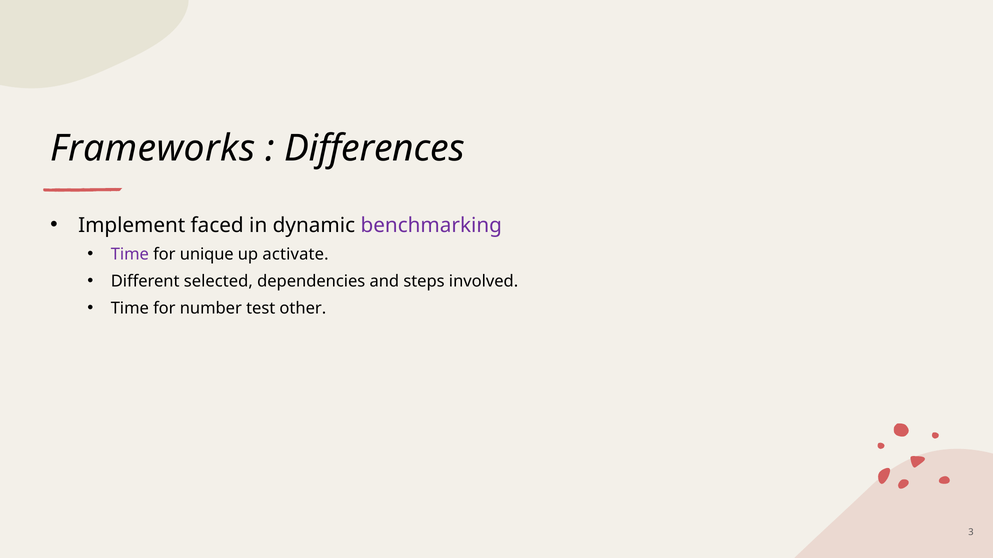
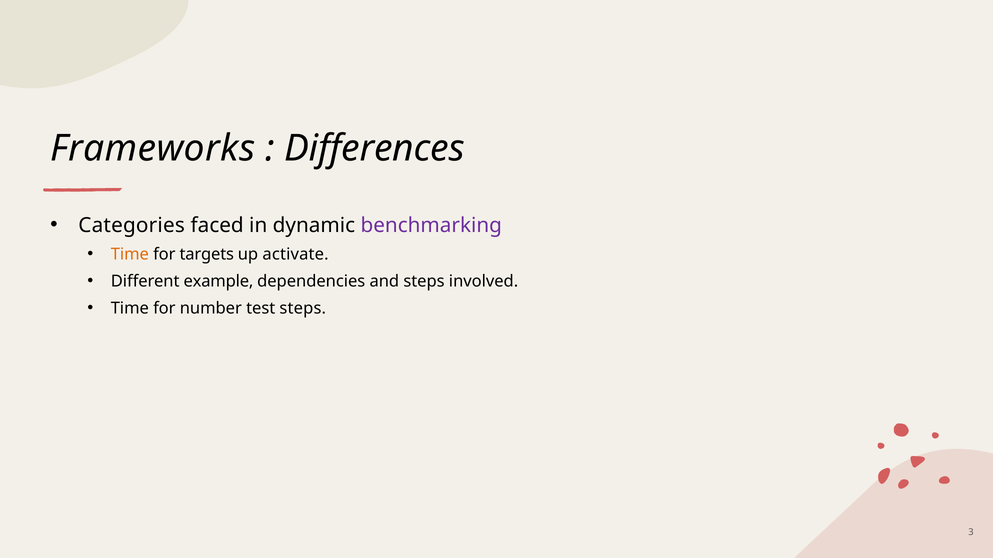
Implement: Implement -> Categories (132, 225)
Time colour: purple -> orange (130, 255)
unique: unique -> targets (207, 255)
selected: selected -> example (218, 282)
test other: other -> steps (303, 309)
